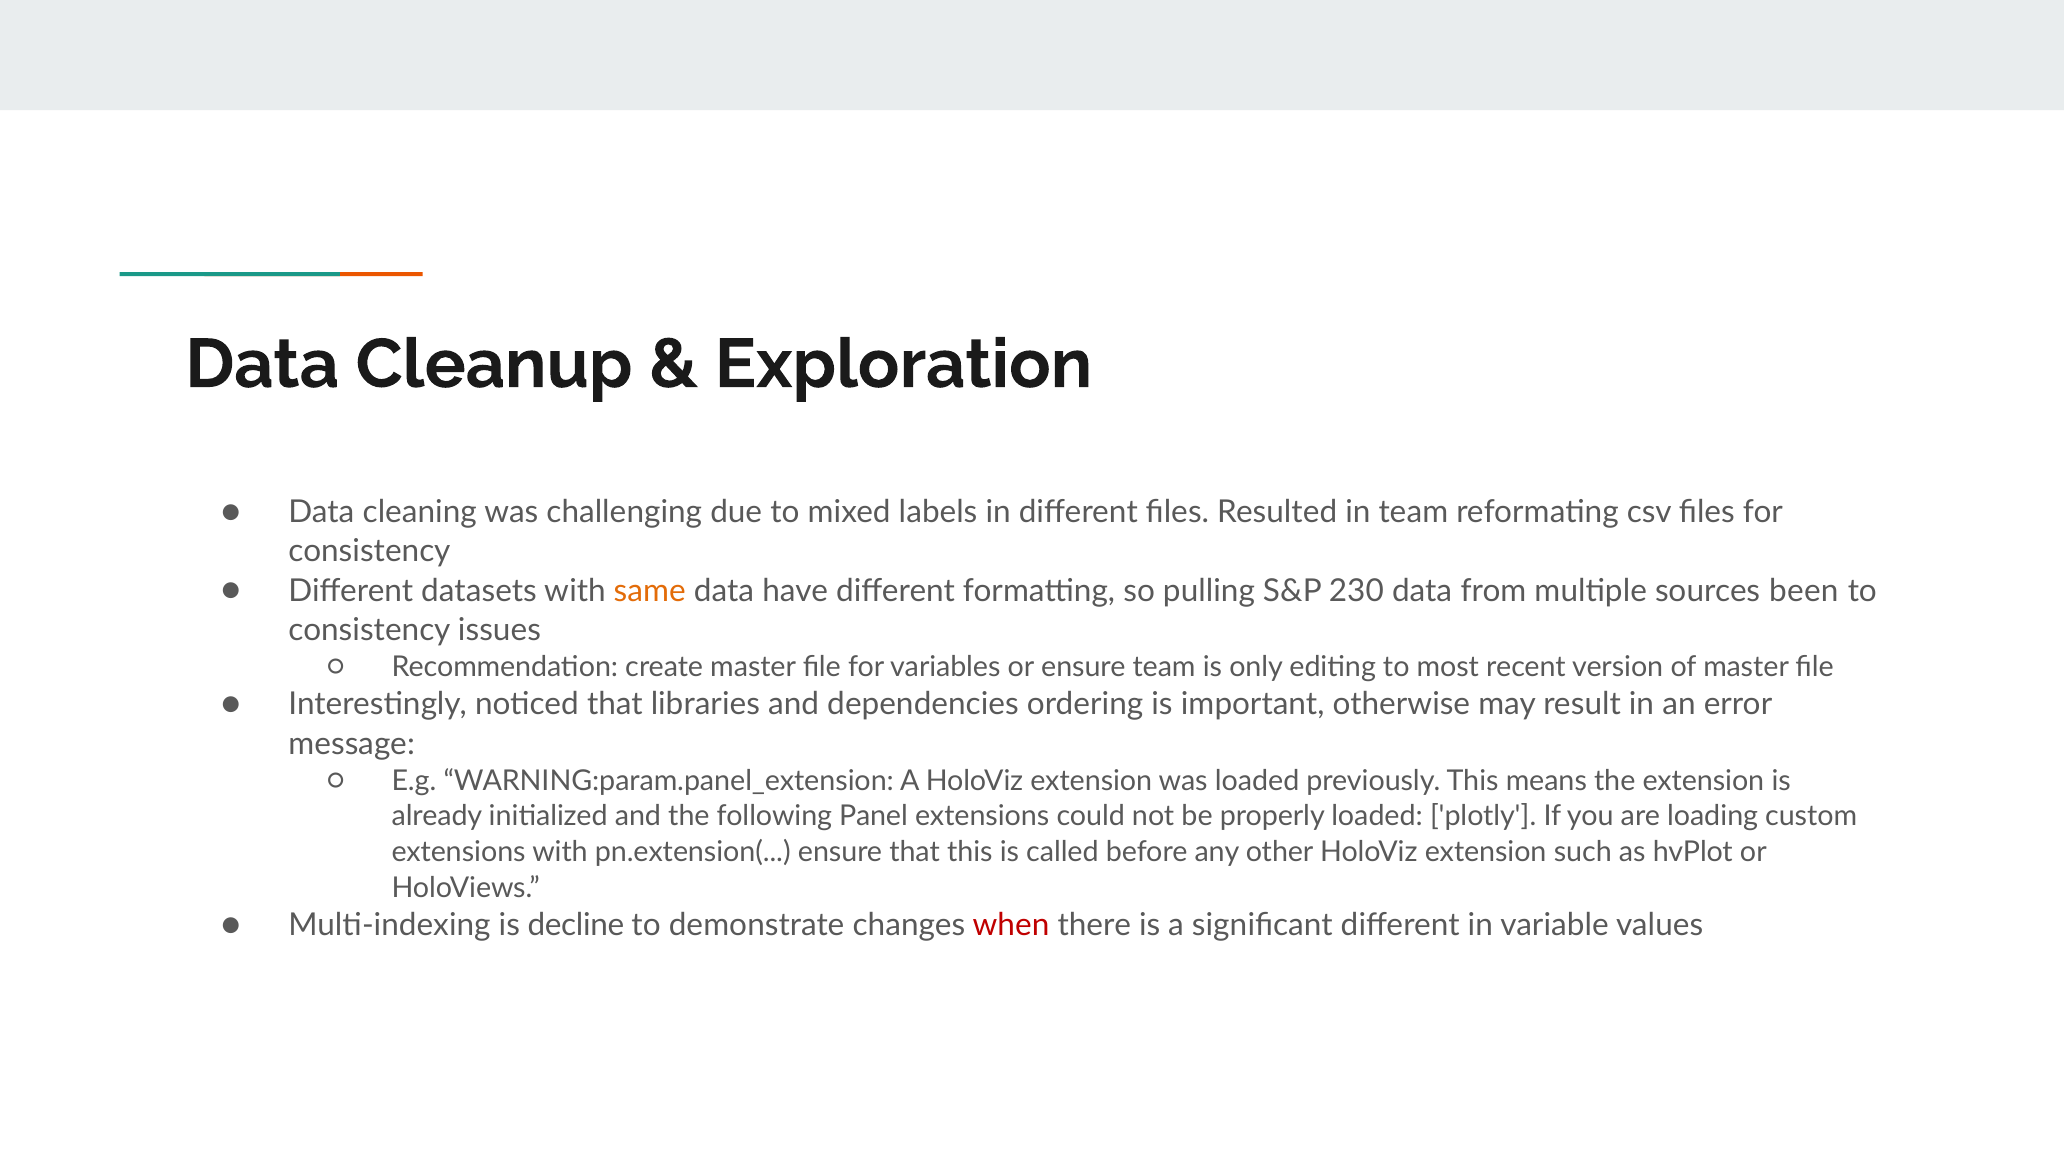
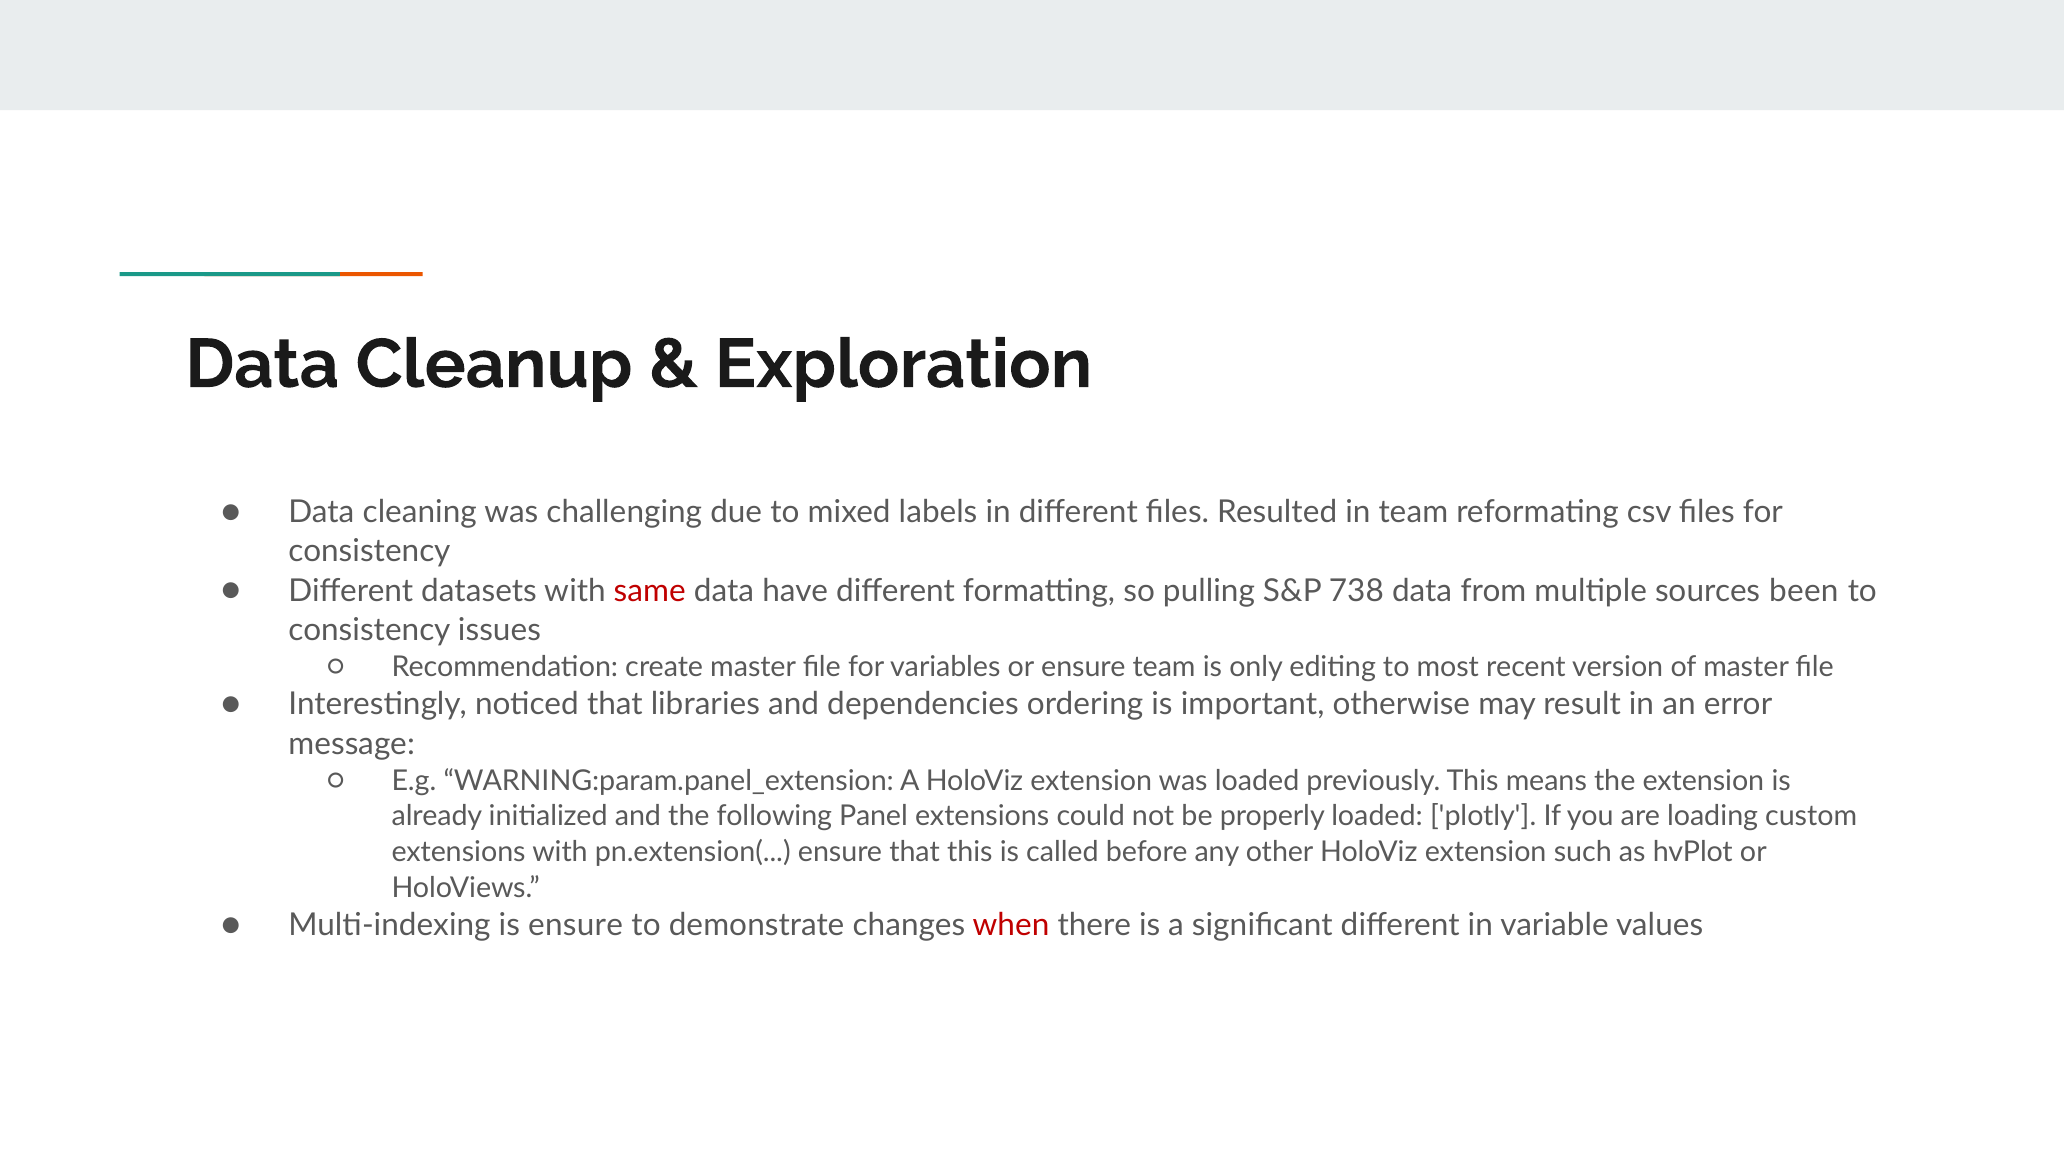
same colour: orange -> red (650, 591)
230: 230 -> 738 (1356, 591)
is decline: decline -> ensure (576, 925)
